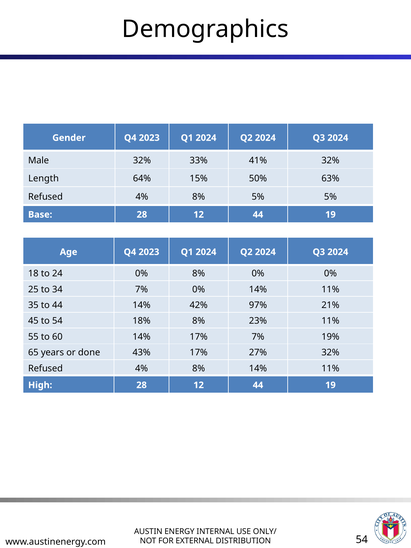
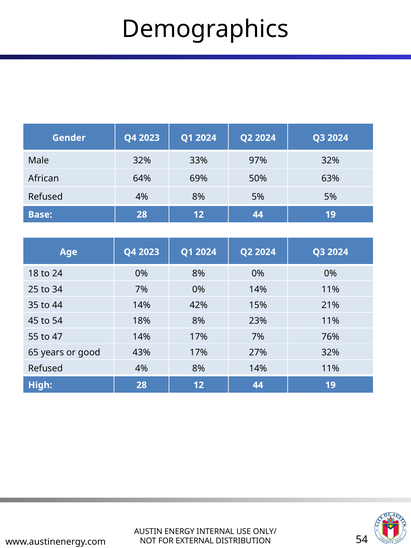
41%: 41% -> 97% (258, 160)
Length: Length -> African (44, 178)
15%: 15% -> 69% (199, 178)
97%: 97% -> 15% (258, 305)
60: 60 -> 47 (57, 337)
19%: 19% -> 76% (330, 337)
done: done -> good (89, 353)
